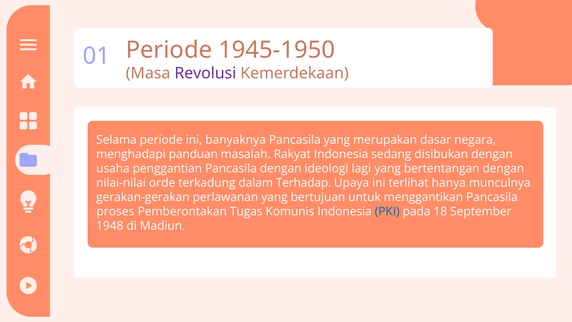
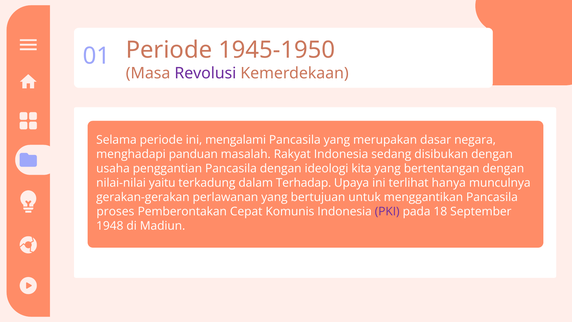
banyaknya: banyaknya -> mengalami (236, 140)
lagi: lagi -> kita (361, 168)
orde: orde -> yaitu (162, 183)
Tugas: Tugas -> Cepat (246, 211)
PKI colour: blue -> purple (387, 211)
